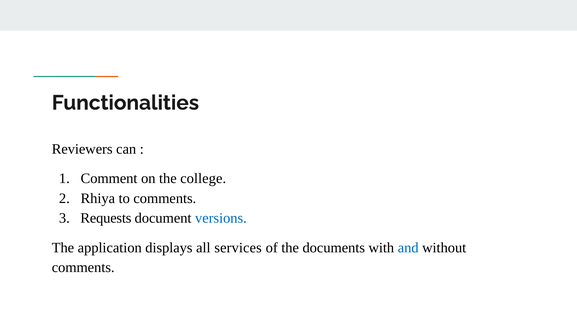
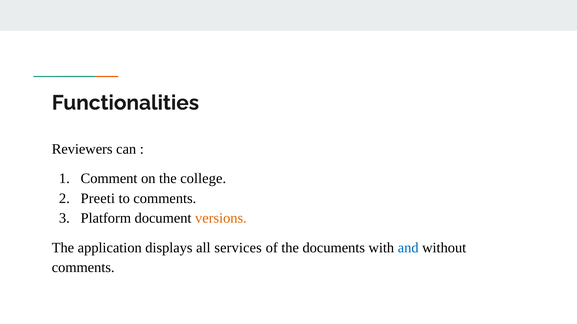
Rhiya: Rhiya -> Preeti (98, 199)
Requests: Requests -> Platform (106, 219)
versions colour: blue -> orange (221, 219)
